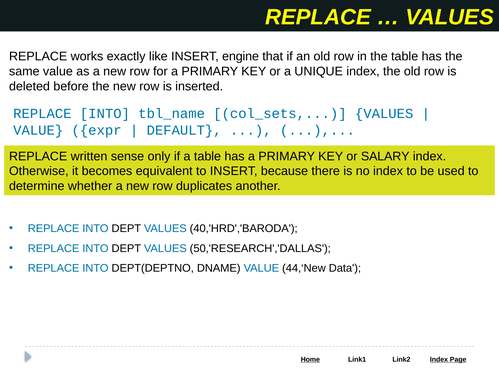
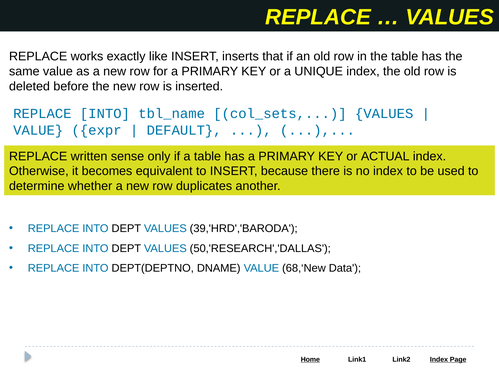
engine: engine -> inserts (240, 57)
SALARY: SALARY -> ACTUAL (385, 156)
40,'HRD','BARODA: 40,'HRD','BARODA -> 39,'HRD','BARODA (244, 229)
44,‘New: 44,‘New -> 68,‘New (304, 268)
